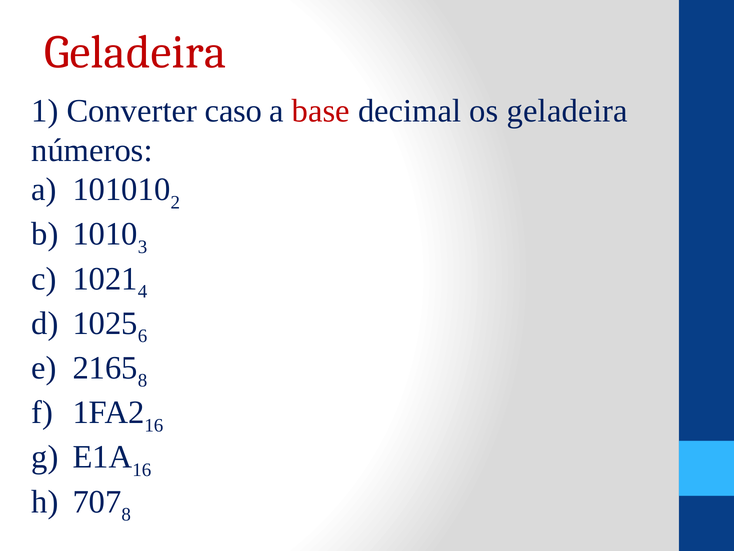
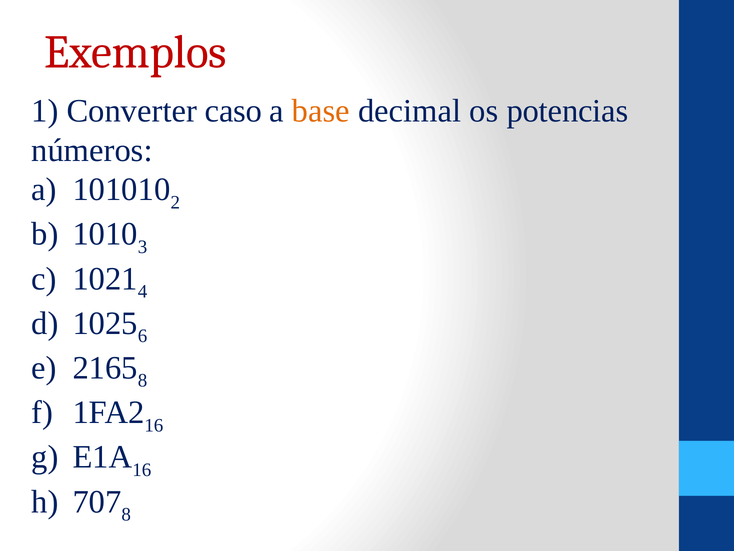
Geladeira: Geladeira -> Exemplos (135, 52)
base colour: red -> orange (321, 111)
os geladeira: geladeira -> potencias (567, 111)
